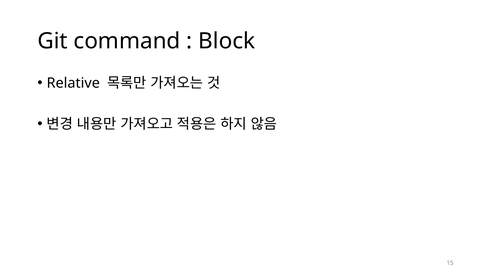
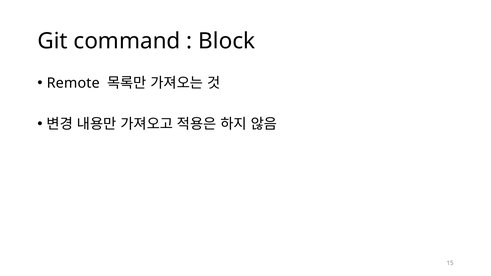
Relative: Relative -> Remote (73, 83)
